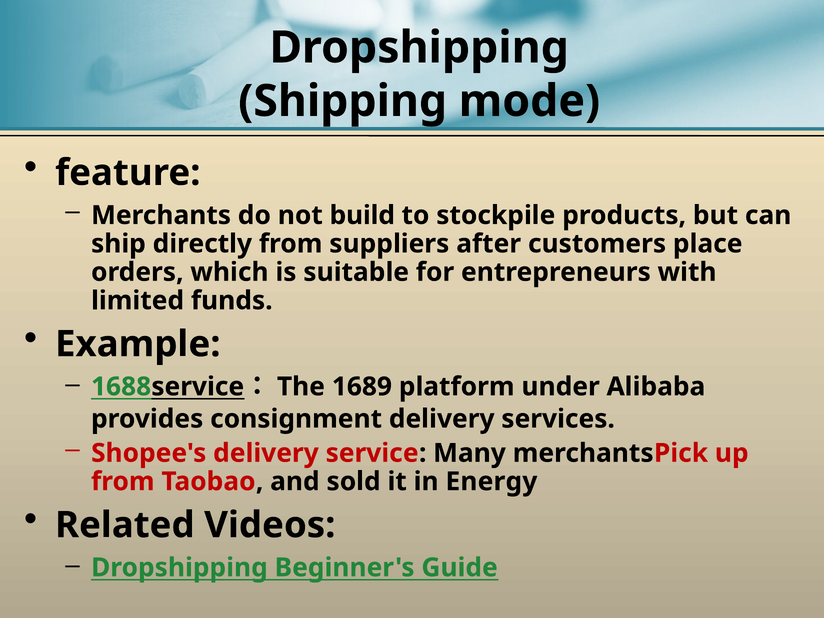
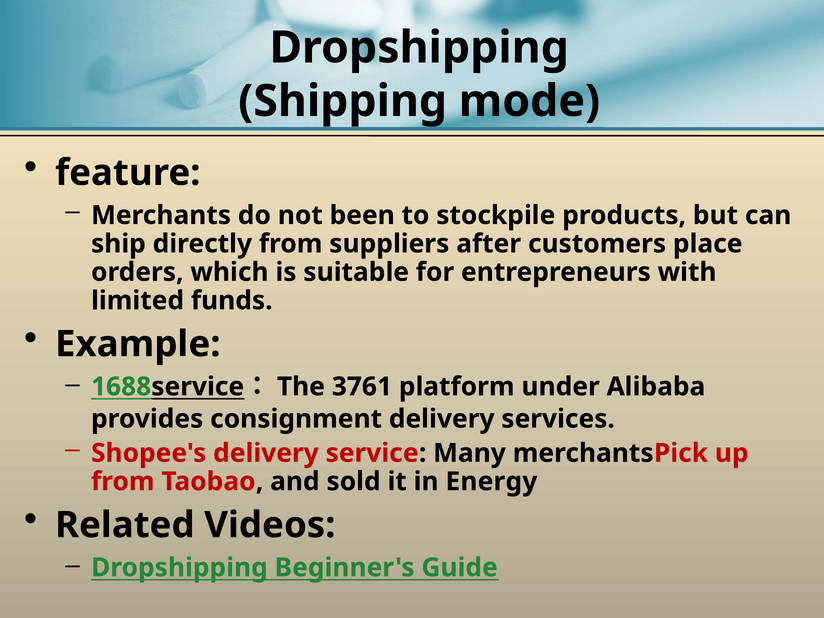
build: build -> been (362, 215)
1689: 1689 -> 3761 (362, 387)
